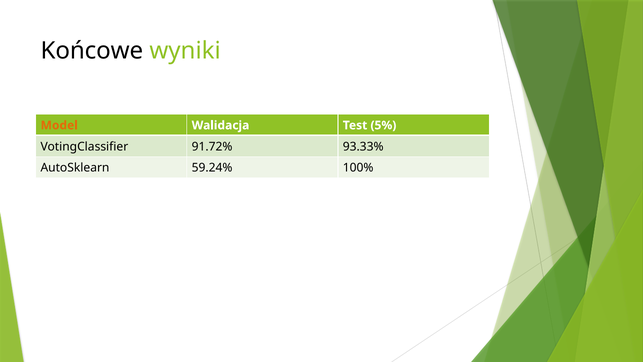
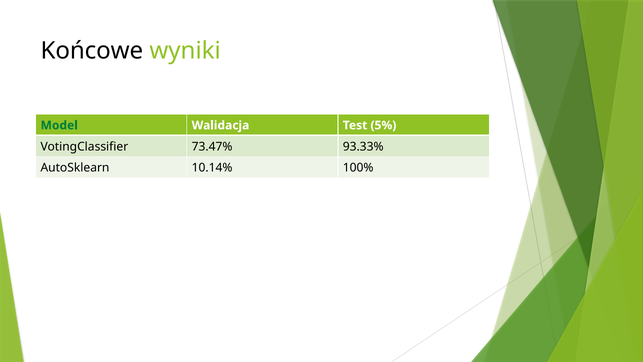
Model colour: orange -> green (59, 125)
91.72%: 91.72% -> 73.47% (212, 146)
59.24%: 59.24% -> 10.14% (212, 168)
